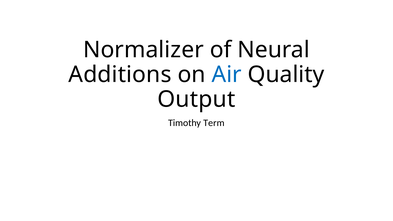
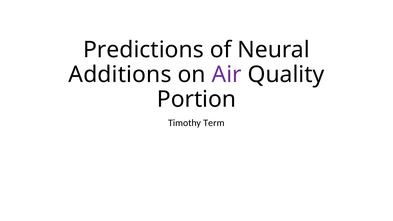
Normalizer: Normalizer -> Predictions (143, 50)
Air colour: blue -> purple (227, 75)
Output: Output -> Portion (197, 99)
